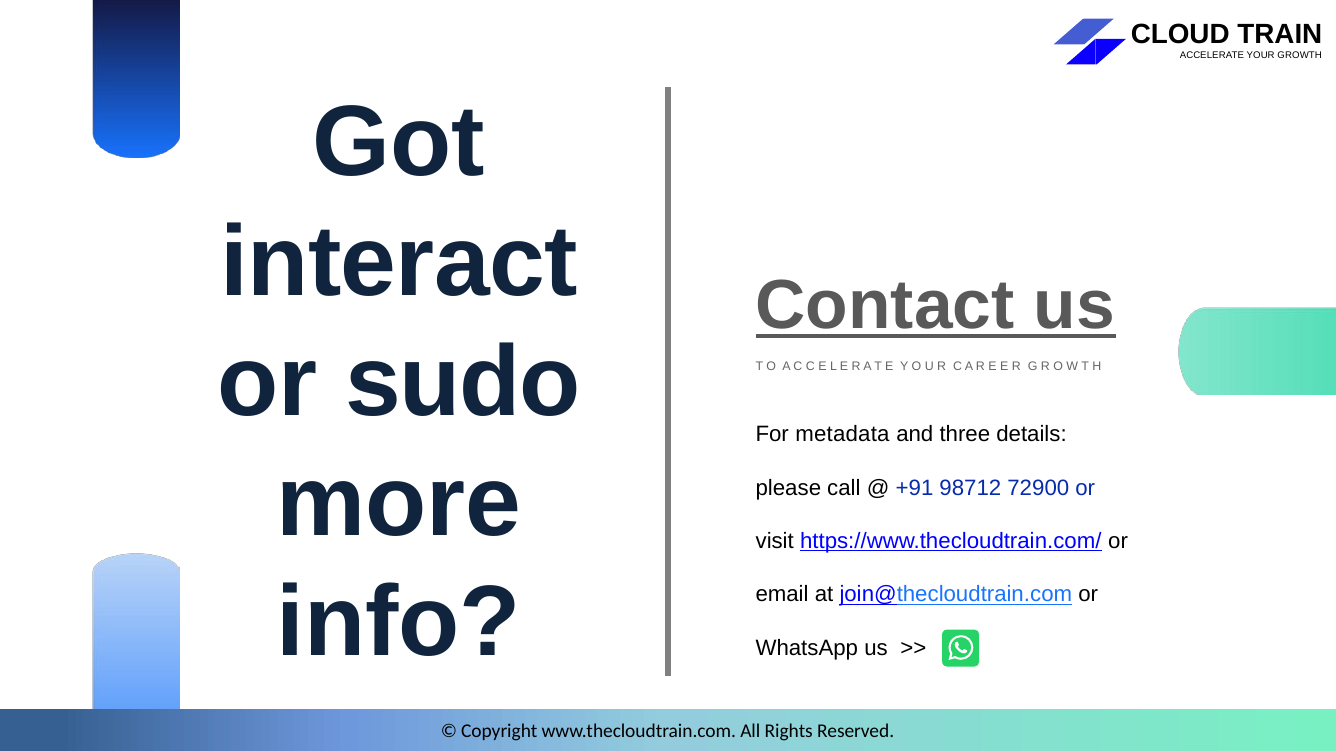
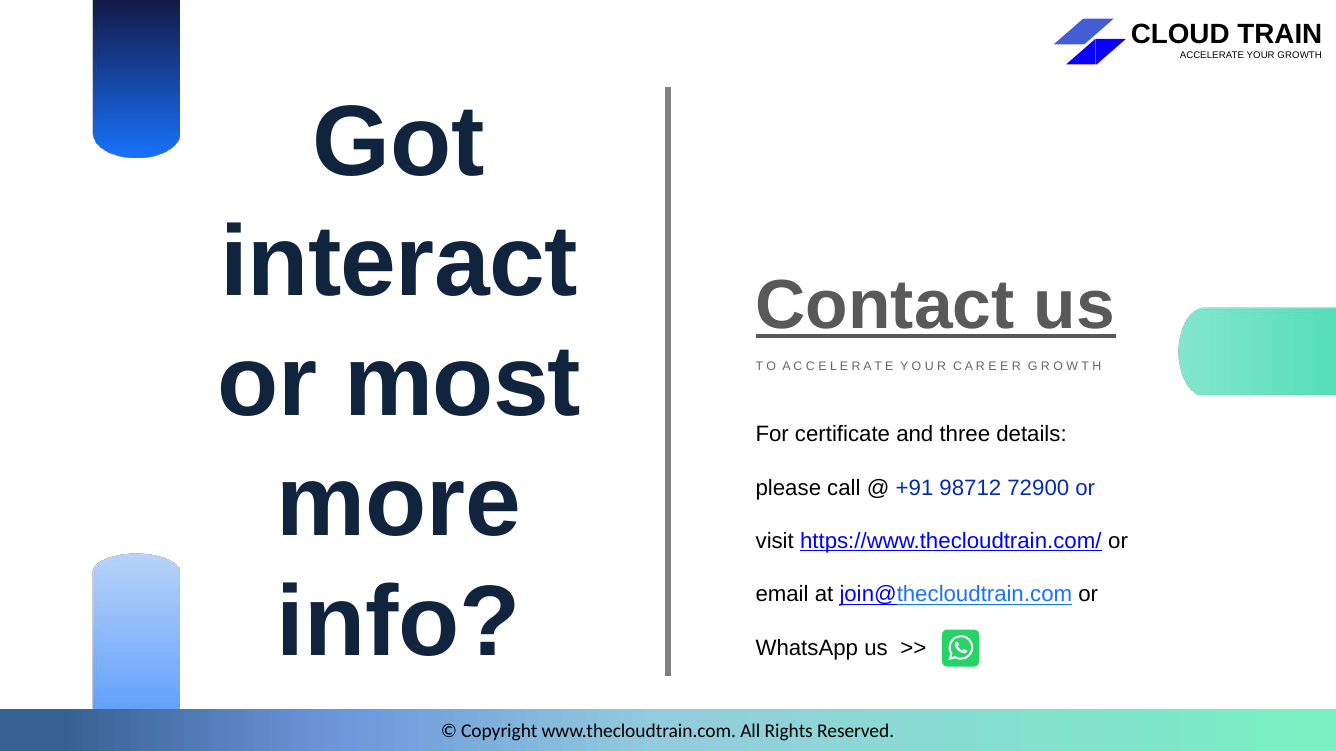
sudo: sudo -> most (463, 383)
metadata: metadata -> certificate (843, 435)
